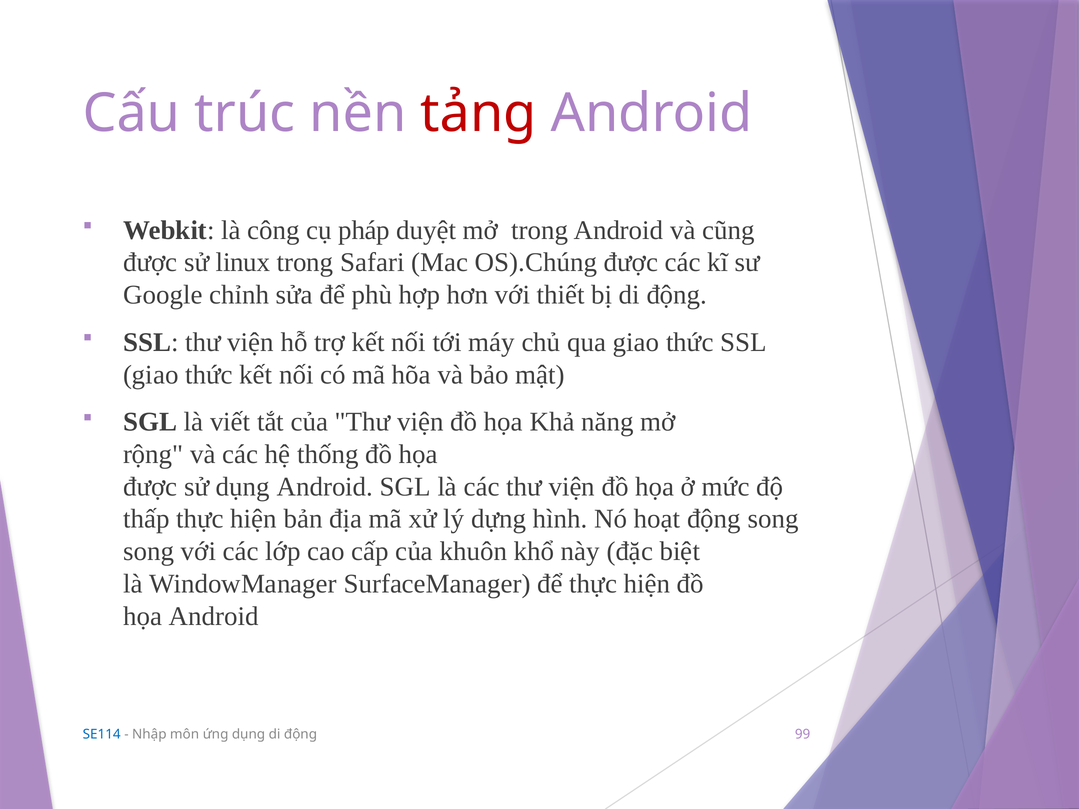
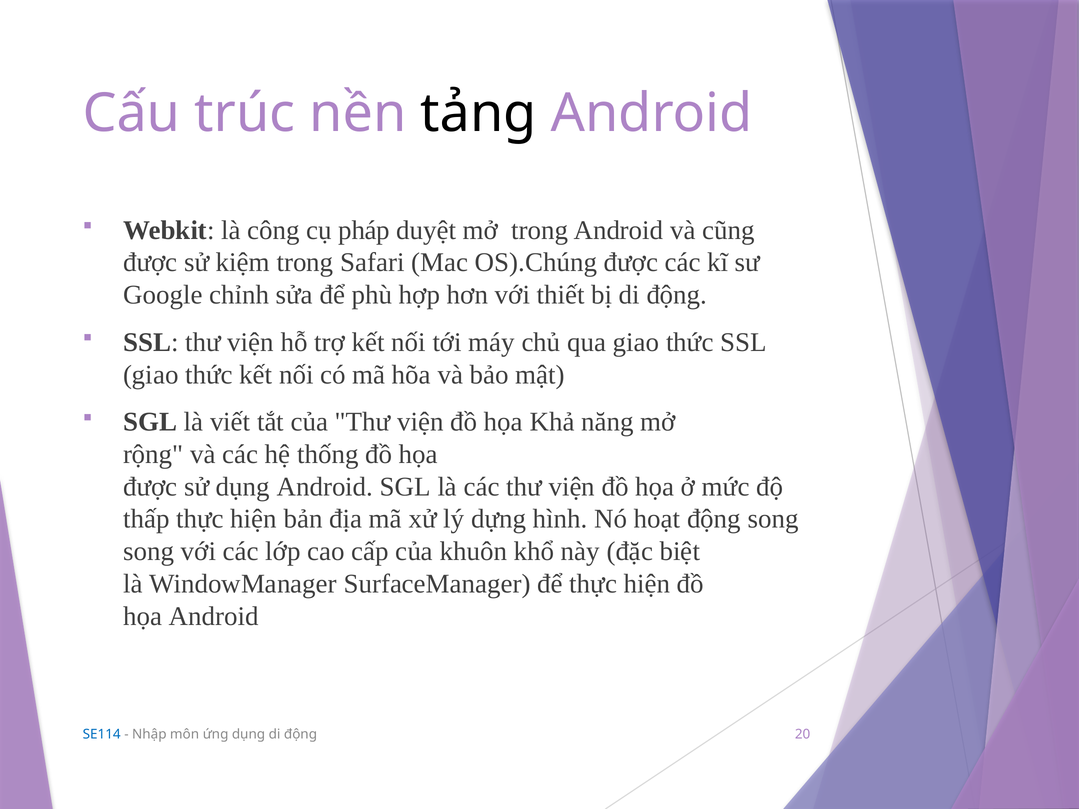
tảng colour: red -> black (479, 113)
linux: linux -> kiệm (243, 263)
99: 99 -> 20 (803, 734)
